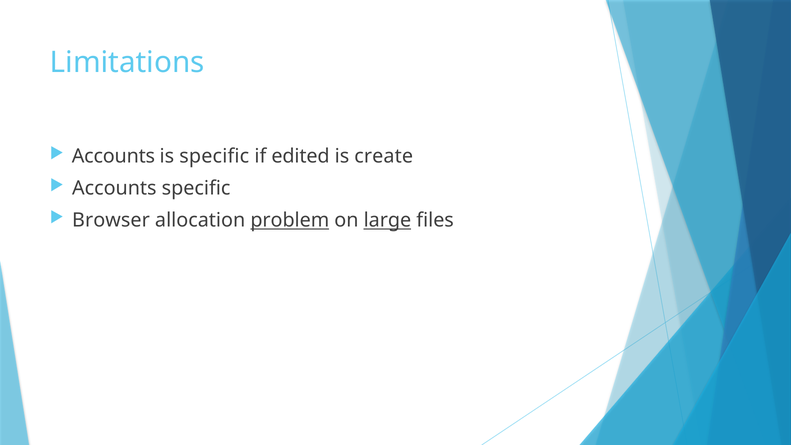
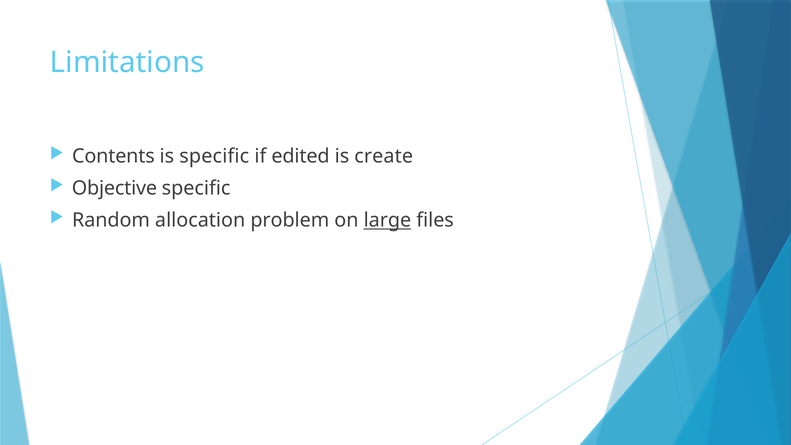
Accounts: Accounts -> Contents (113, 156)
Accounts: Accounts -> Objective (114, 188)
Browser: Browser -> Random (111, 220)
problem underline: present -> none (290, 220)
